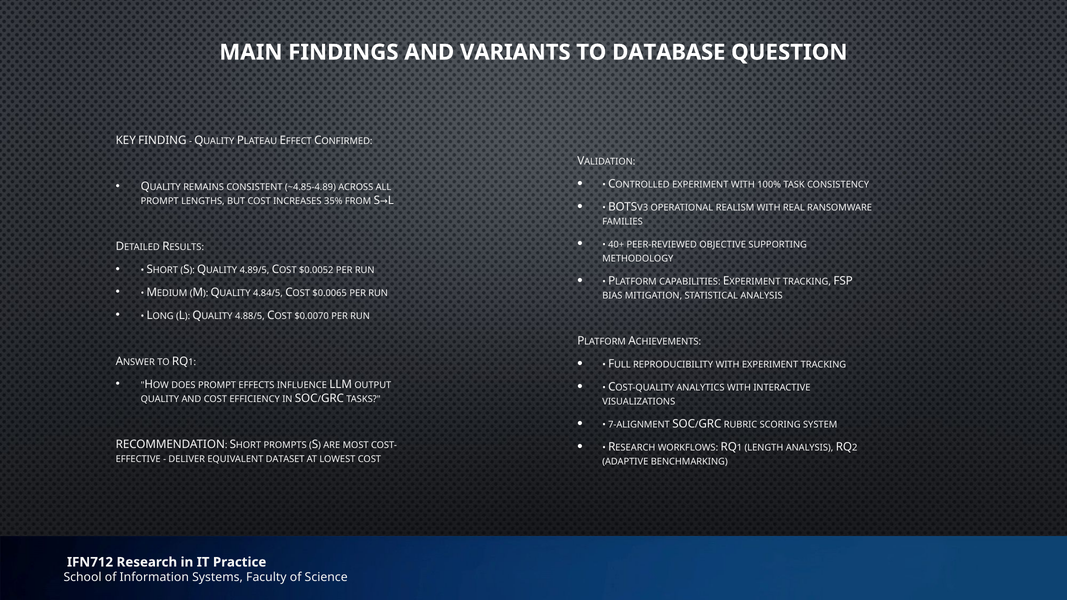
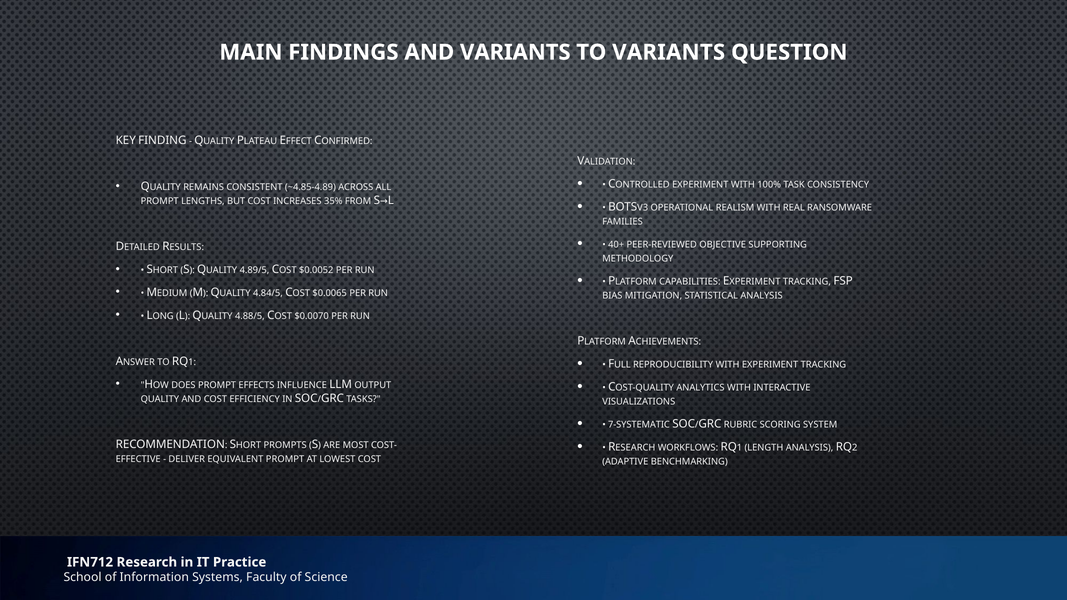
TO DATABASE: DATABASE -> VARIANTS (669, 52)
7-ALIGNMENT: 7-ALIGNMENT -> 7-SYSTEMATIC (639, 425)
EQUIVALENT DATASET: DATASET -> PROMPT (285, 459)
